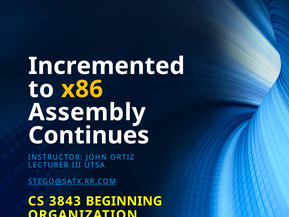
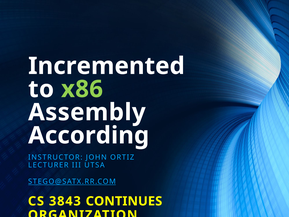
x86 colour: yellow -> light green (82, 89)
Continues: Continues -> According (89, 135)
BEGINNING: BEGINNING -> CONTINUES (124, 201)
